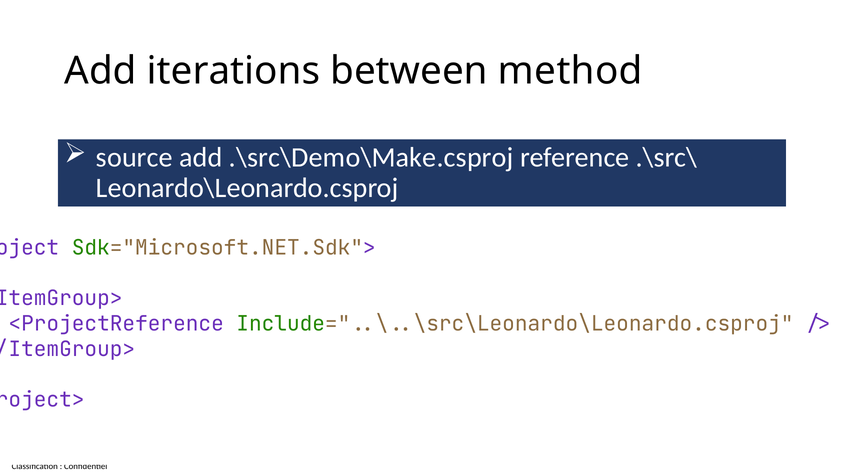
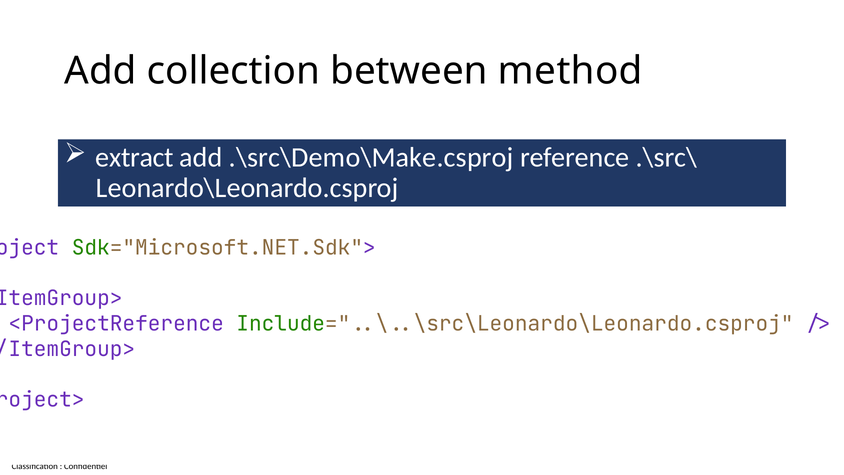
iterations: iterations -> collection (233, 71)
source: source -> extract (135, 157)
